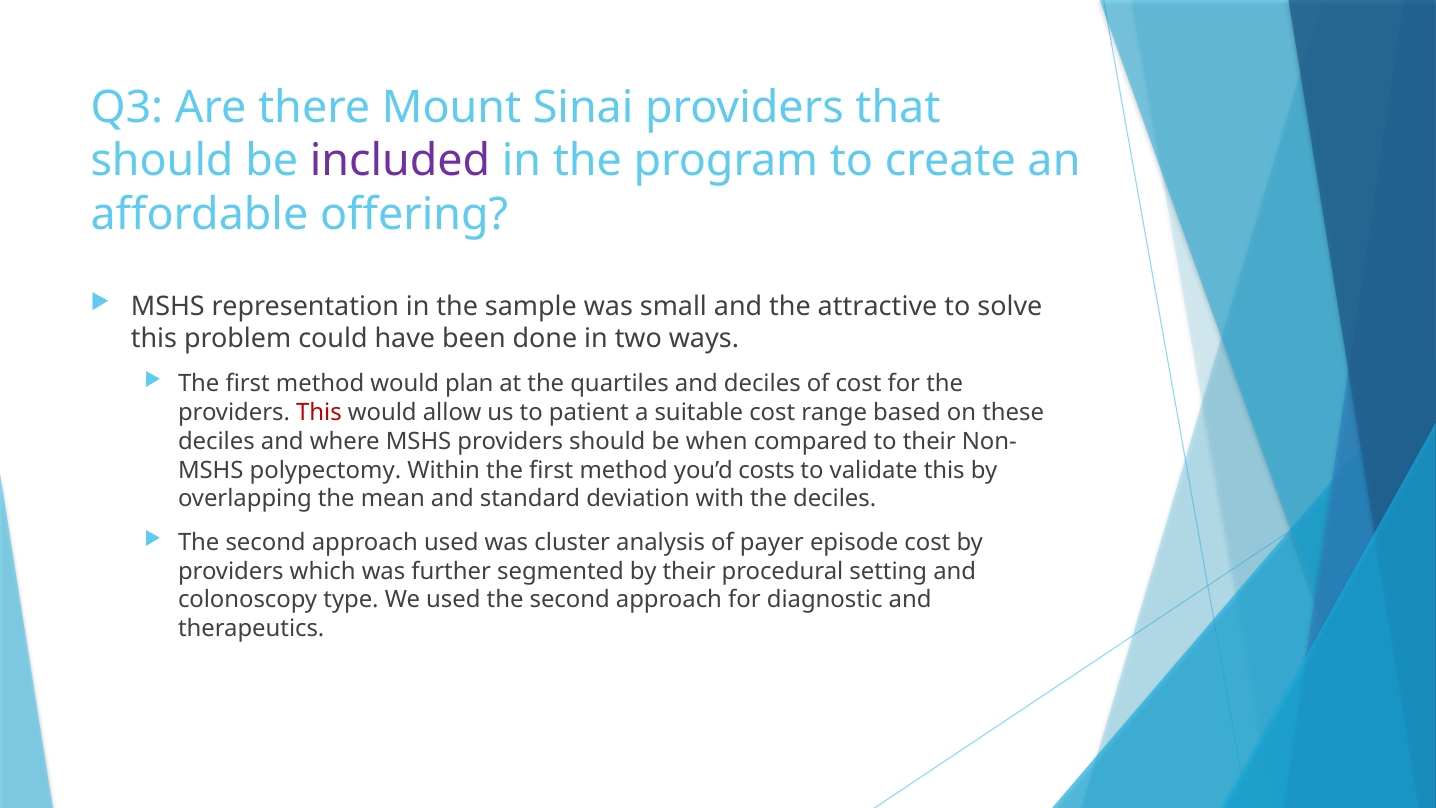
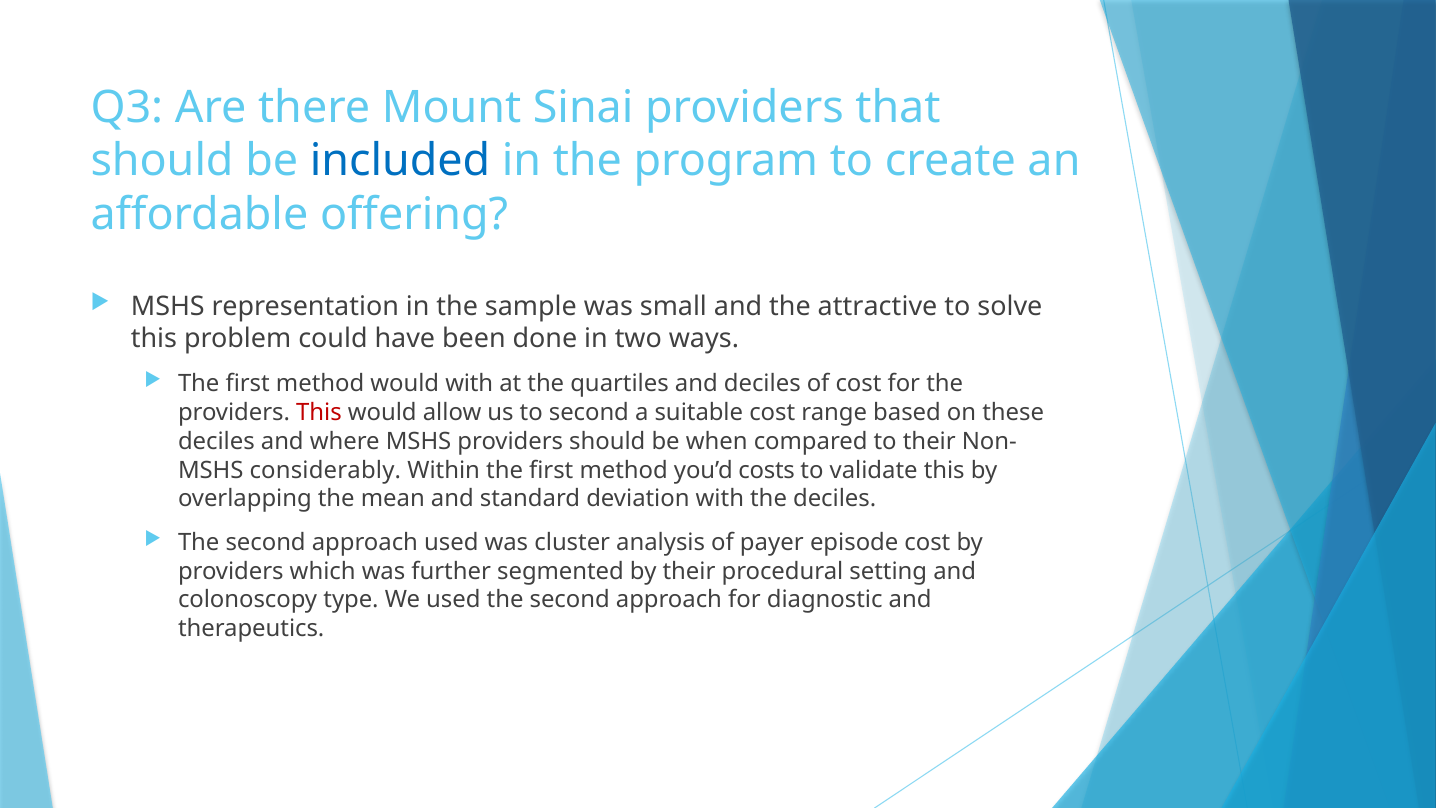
included colour: purple -> blue (400, 161)
would plan: plan -> with (469, 384)
to patient: patient -> second (589, 413)
polypectomy: polypectomy -> considerably (325, 470)
